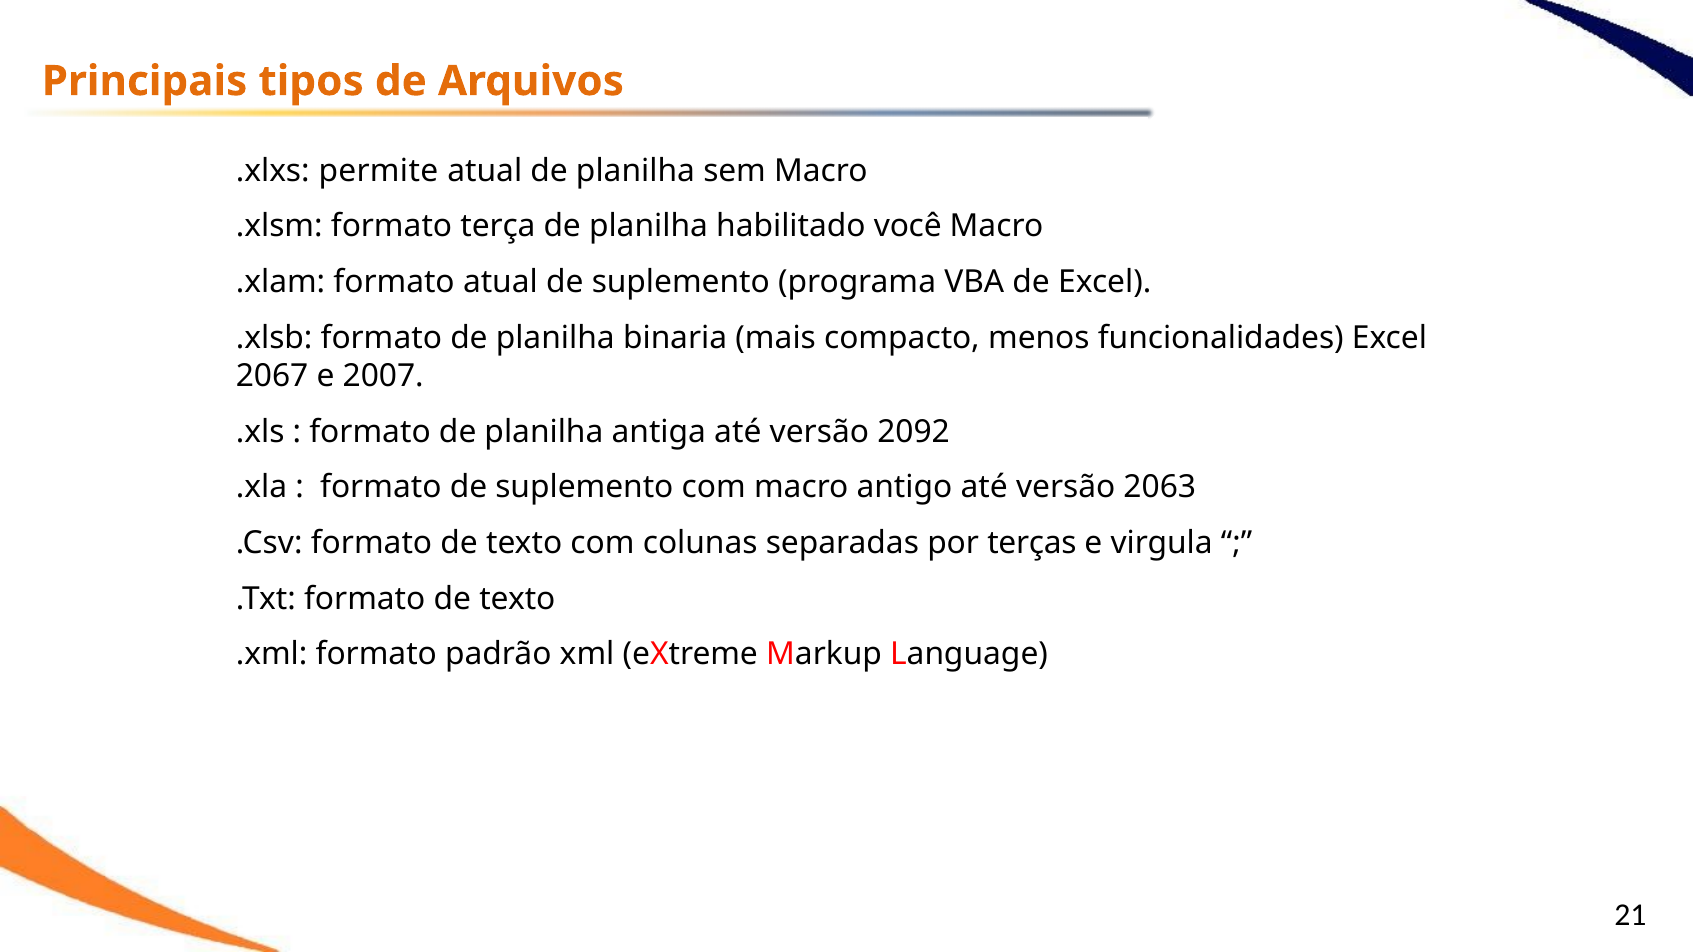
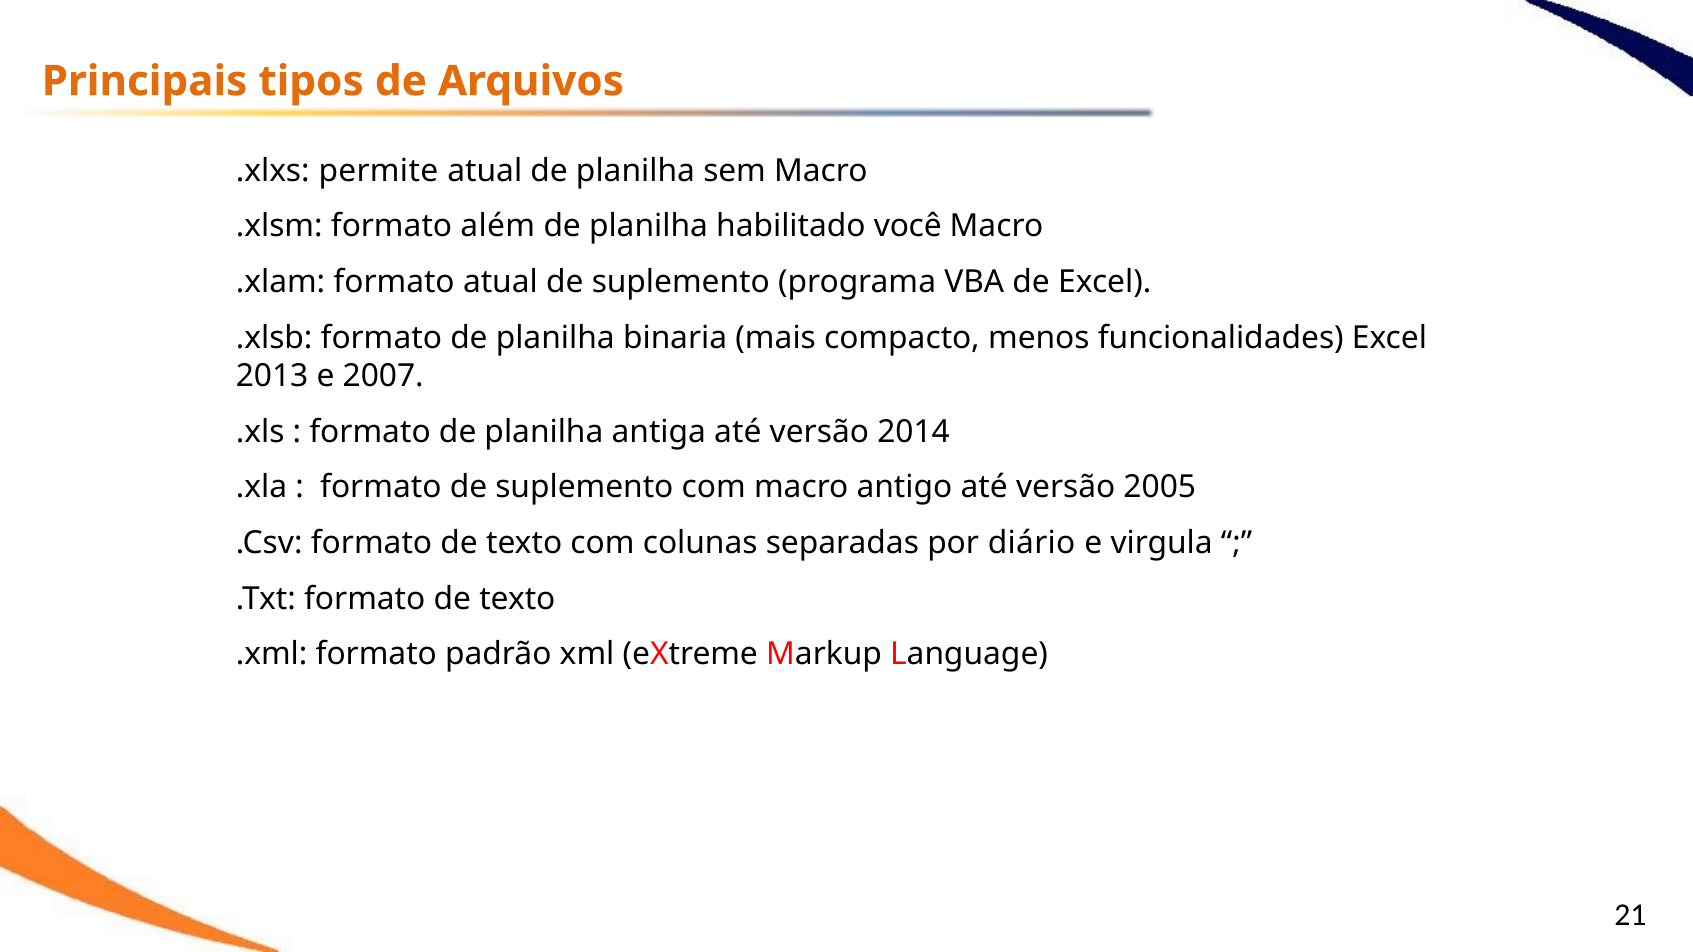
terça: terça -> além (498, 226)
2067: 2067 -> 2013 (272, 376)
2092: 2092 -> 2014 (914, 432)
2063: 2063 -> 2005 (1160, 487)
terças: terças -> diário (1032, 543)
